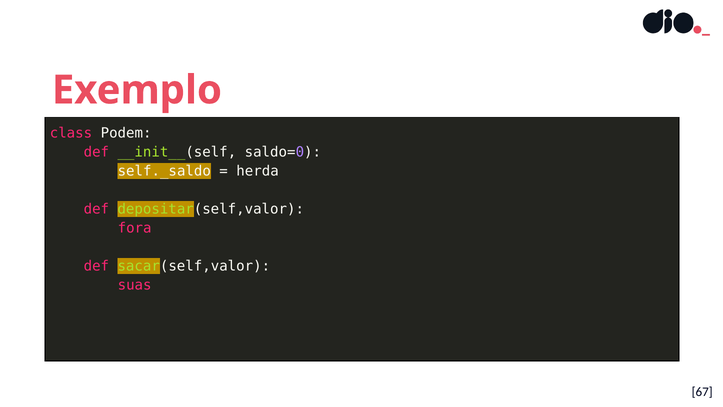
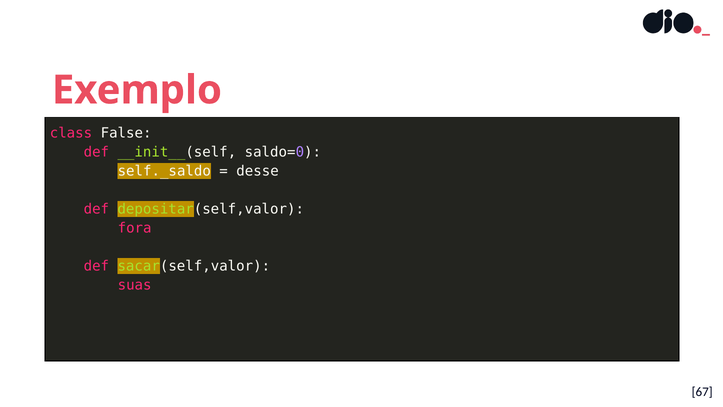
Podem: Podem -> False (126, 133)
herda: herda -> desse (258, 171)
